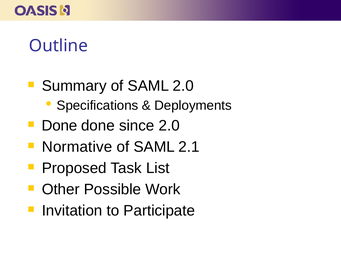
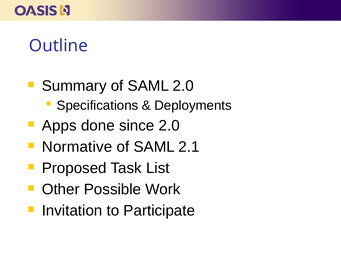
Done: Done -> Apps (59, 126)
